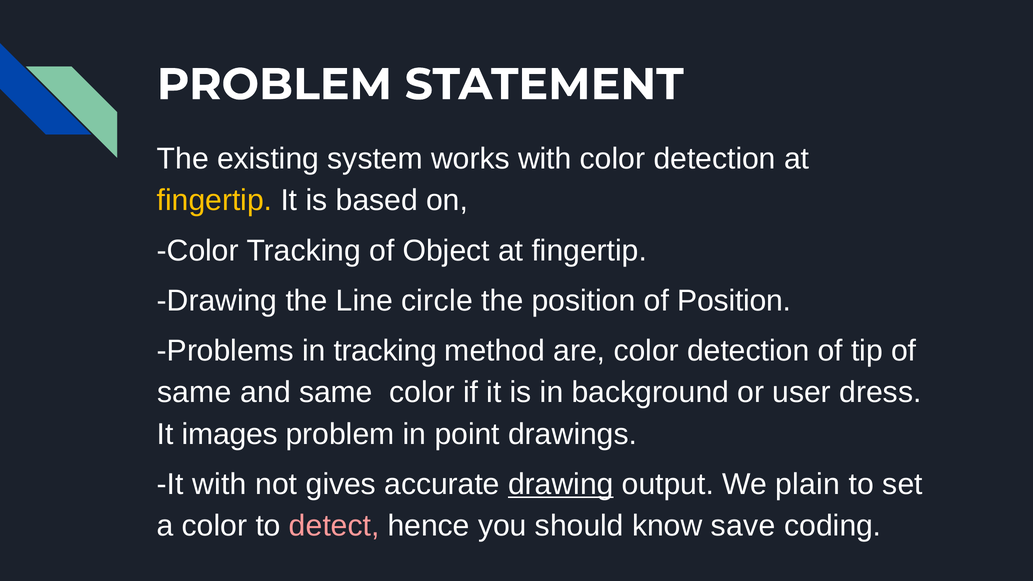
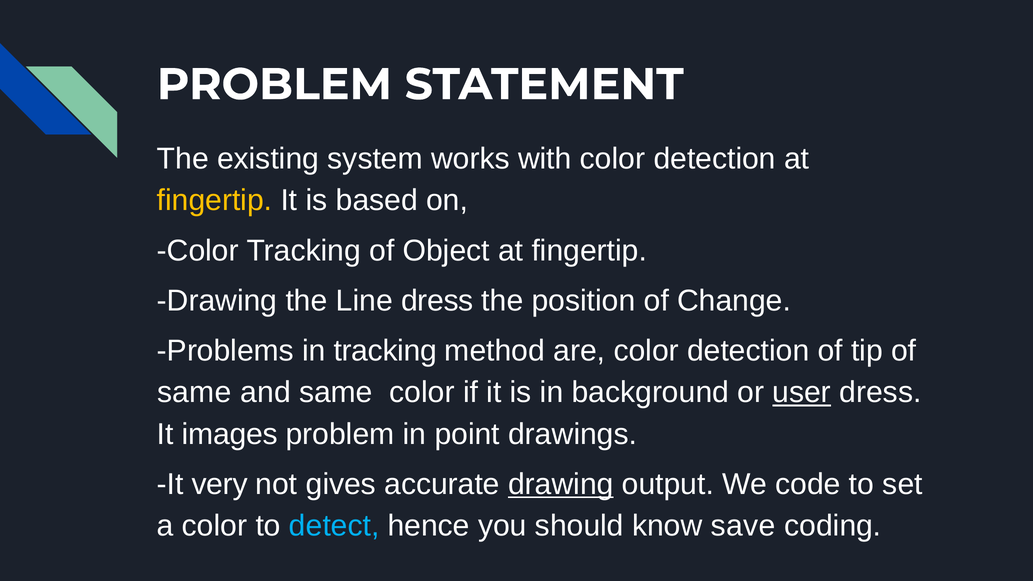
Line circle: circle -> dress (437, 301)
of Position: Position -> Change (734, 301)
user underline: none -> present (802, 393)
It with: with -> very (220, 484)
plain: plain -> code (808, 484)
detect colour: pink -> light blue (334, 526)
